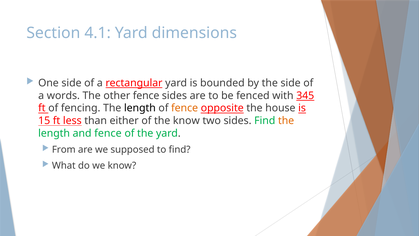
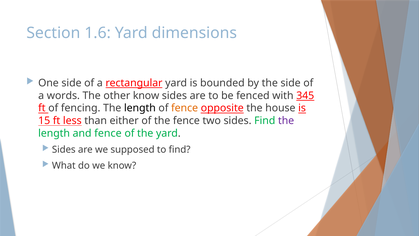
4.1: 4.1 -> 1.6 (98, 33)
other fence: fence -> know (146, 95)
the know: know -> fence (186, 121)
the colour: orange -> purple (286, 121)
From: From -> Sides (64, 149)
